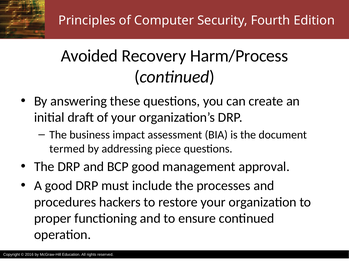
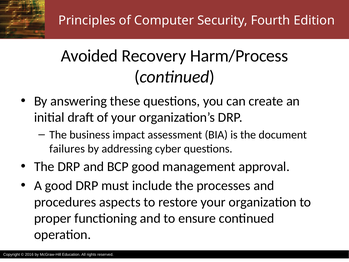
termed: termed -> failures (67, 149)
piece: piece -> cyber (168, 149)
hackers: hackers -> aspects (120, 202)
